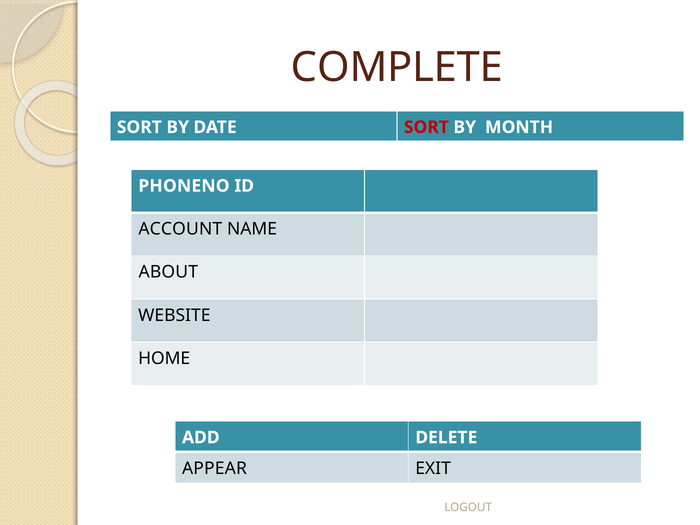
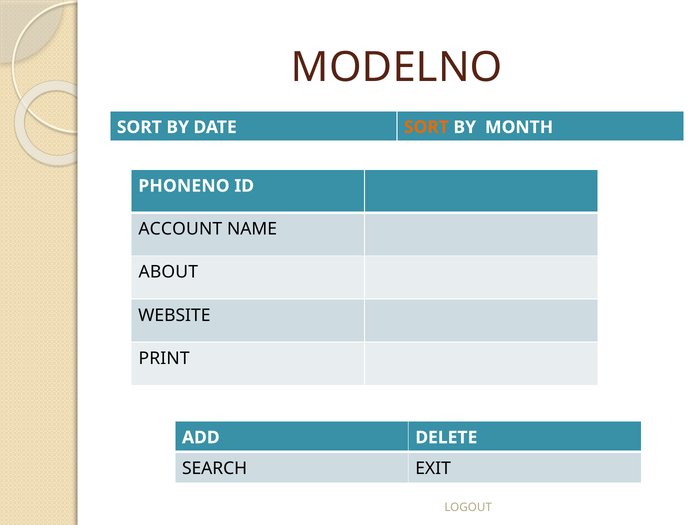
COMPLETE: COMPLETE -> MODELNO (397, 68)
SORT colour: red -> orange (426, 127)
HOME: HOME -> PRINT (164, 358)
APPEAR: APPEAR -> SEARCH (215, 468)
